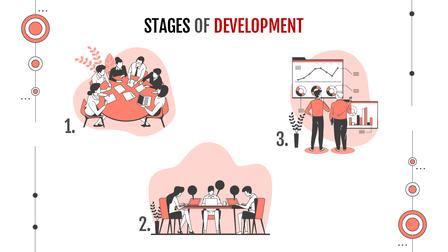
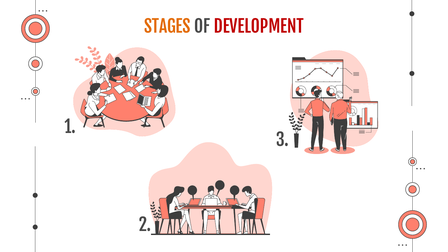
STAGES colour: black -> orange (167, 27)
